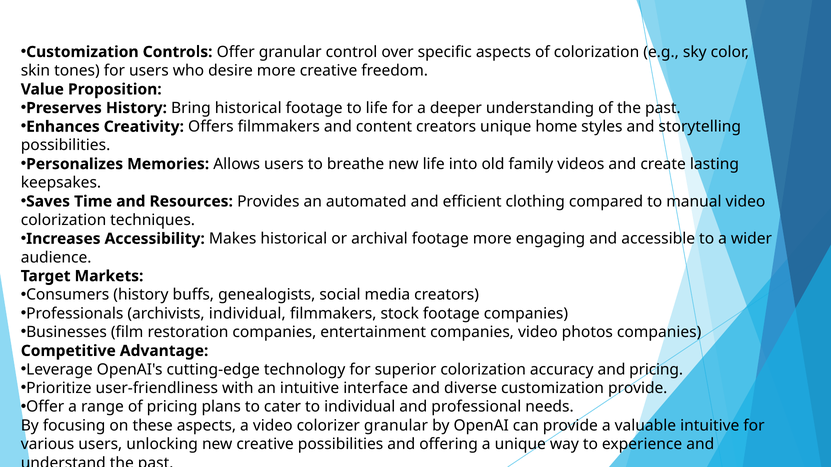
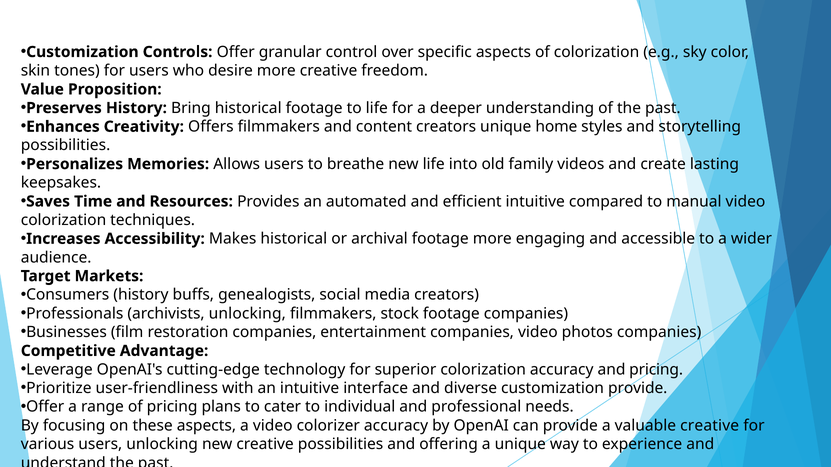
efficient clothing: clothing -> intuitive (535, 202)
archivists individual: individual -> unlocking (247, 314)
colorizer granular: granular -> accuracy (396, 426)
valuable intuitive: intuitive -> creative (710, 426)
